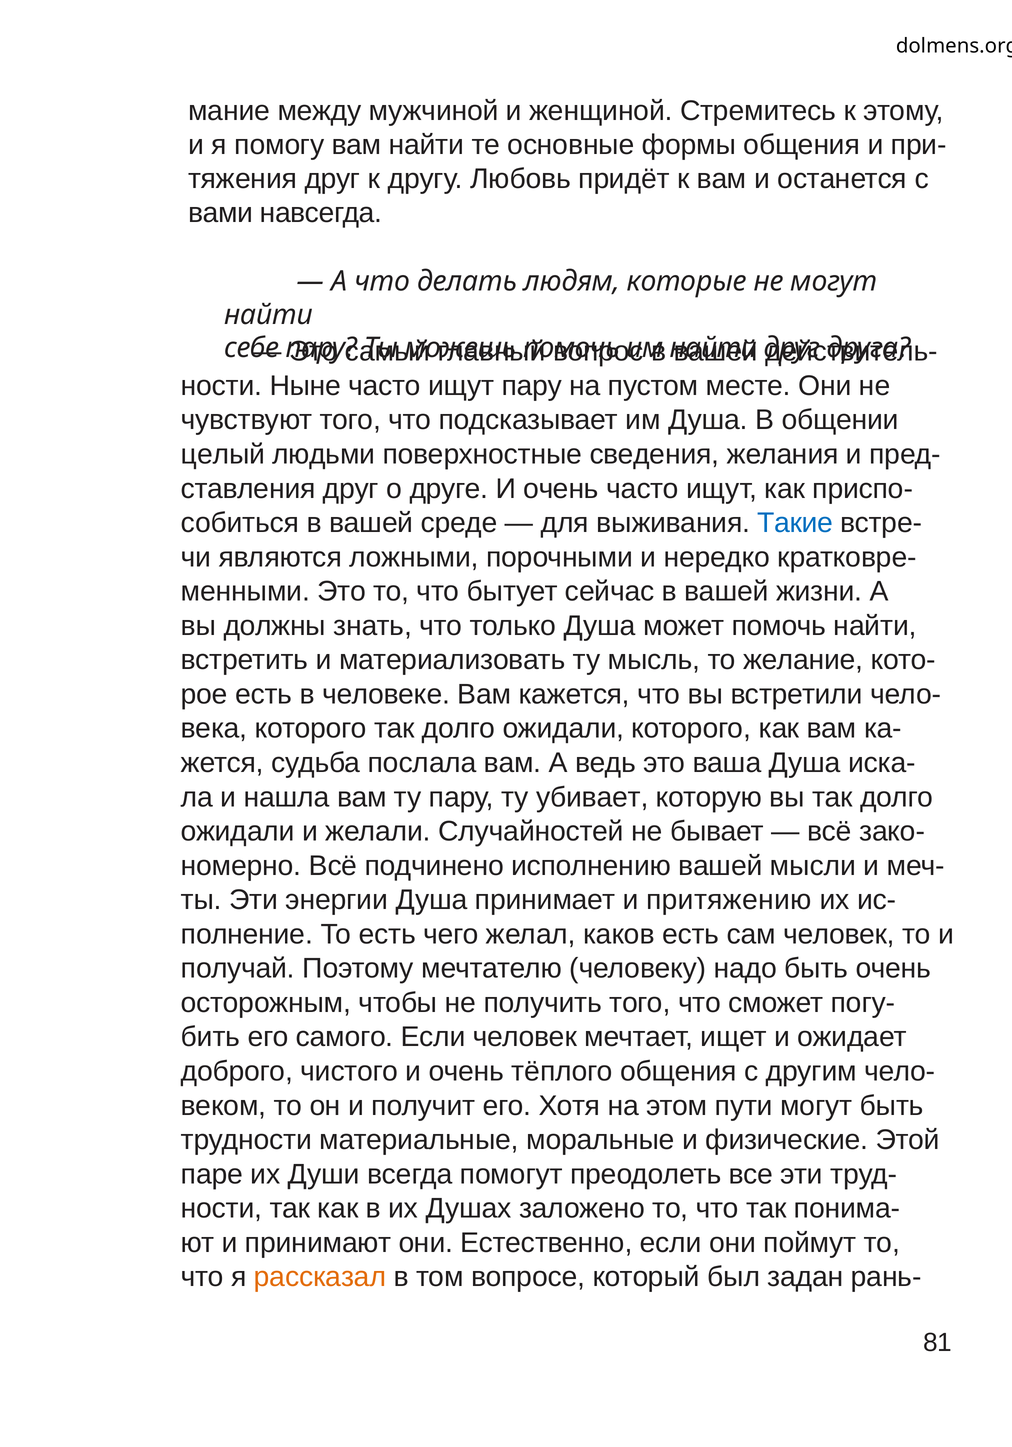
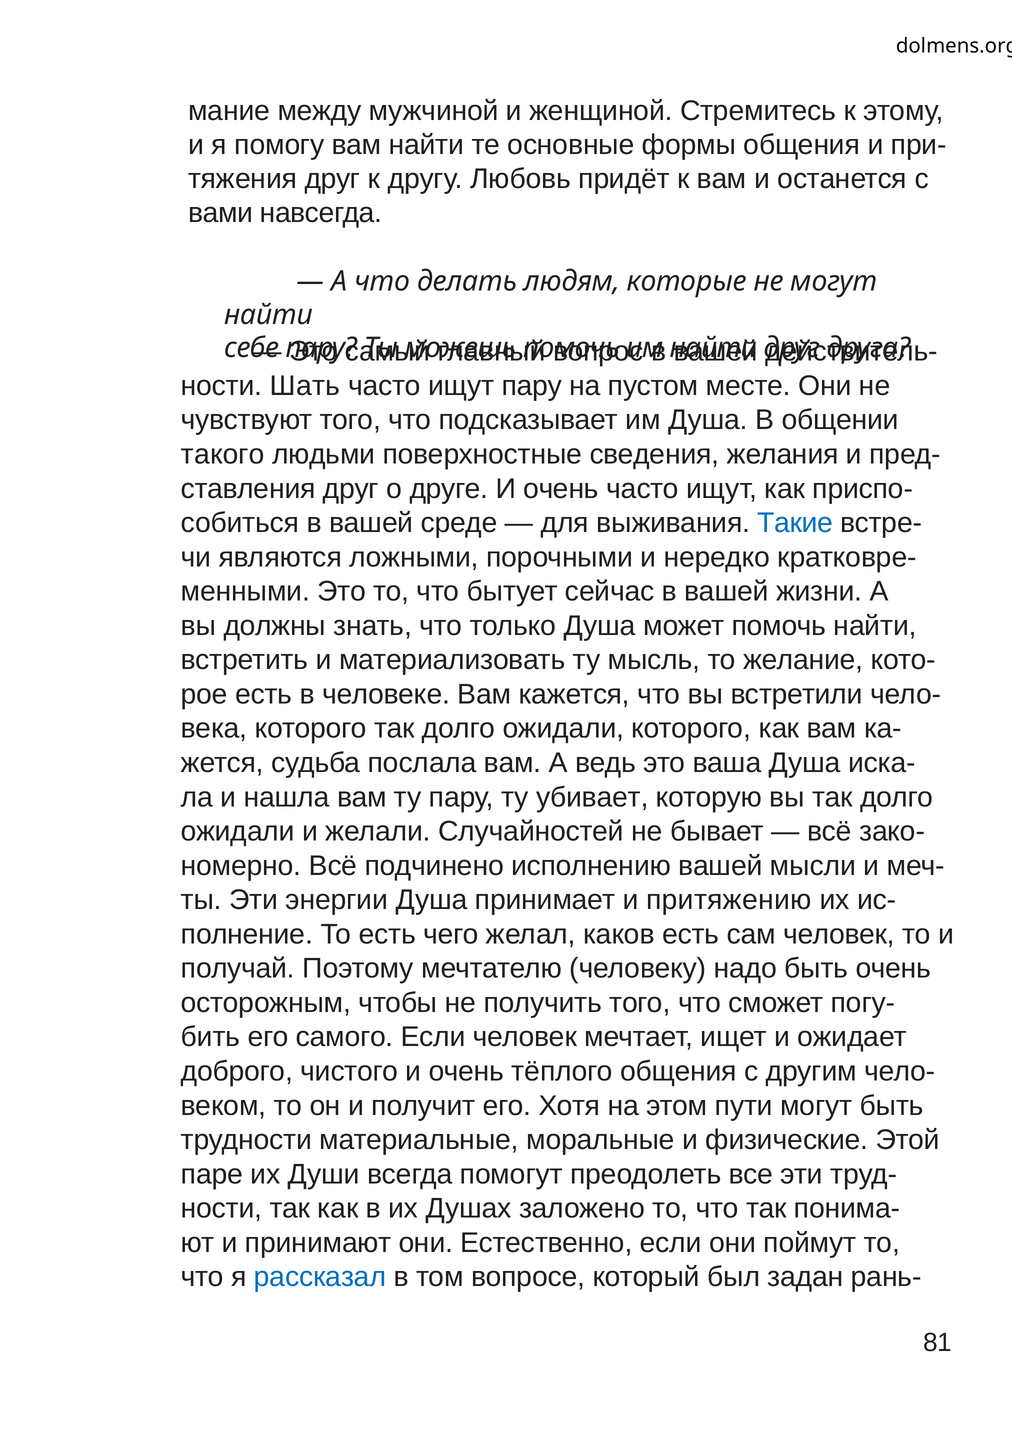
Ныне: Ныне -> Шать (305, 386)
целый: целый -> такого (223, 454)
рассказал colour: orange -> blue (320, 1277)
